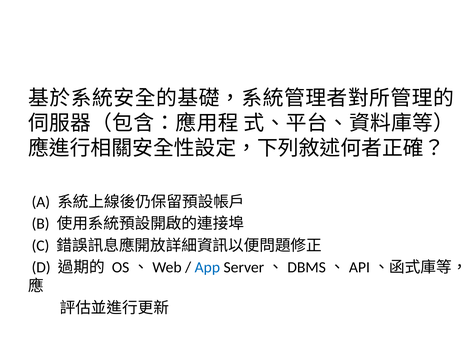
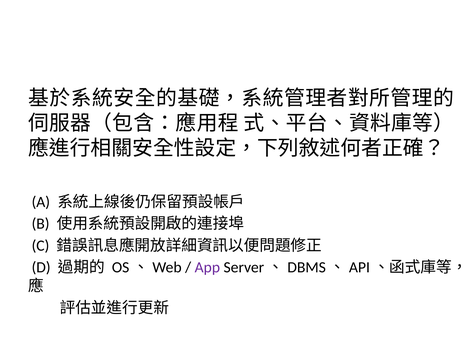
App colour: blue -> purple (207, 267)
